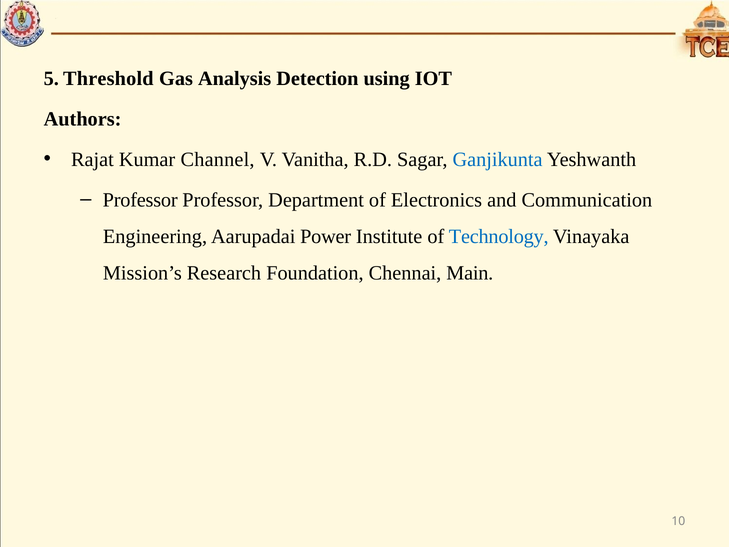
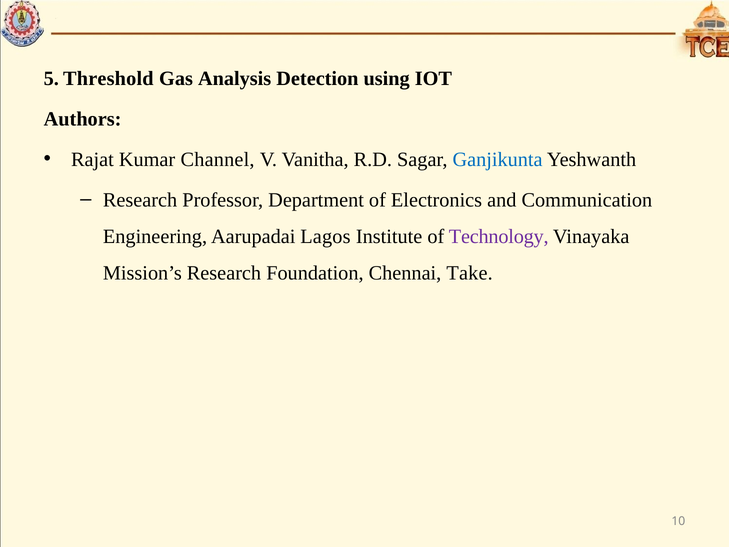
Professor: Professor -> Research (140, 200)
Power: Power -> Lagos (325, 236)
Technology colour: blue -> purple (499, 236)
Main: Main -> Take (470, 273)
